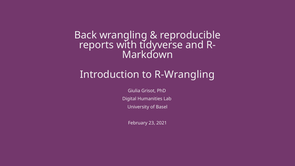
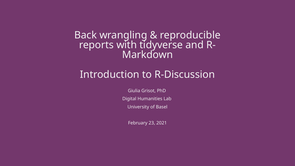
R-Wrangling: R-Wrangling -> R-Discussion (185, 75)
